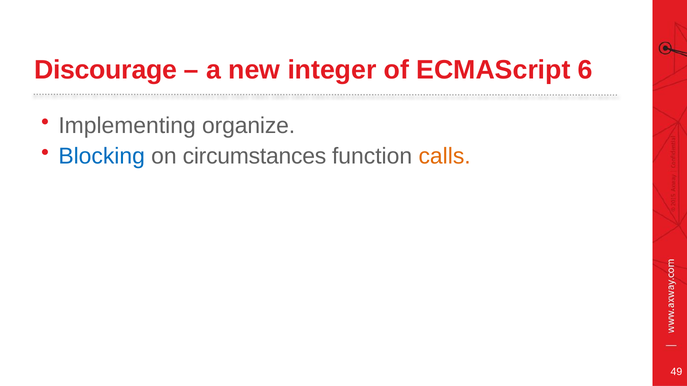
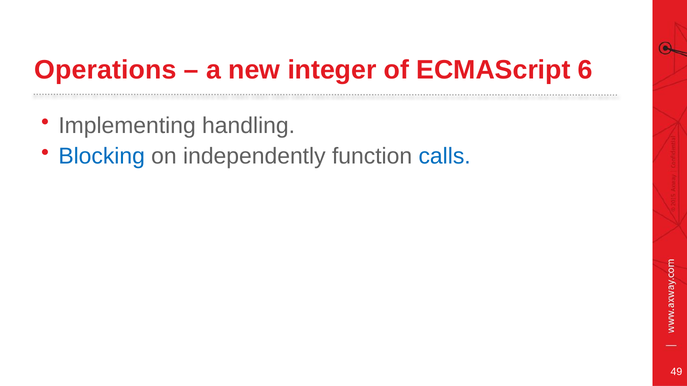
Discourage: Discourage -> Operations (105, 70)
organize: organize -> handling (249, 126)
circumstances: circumstances -> independently (254, 156)
calls colour: orange -> blue (445, 156)
